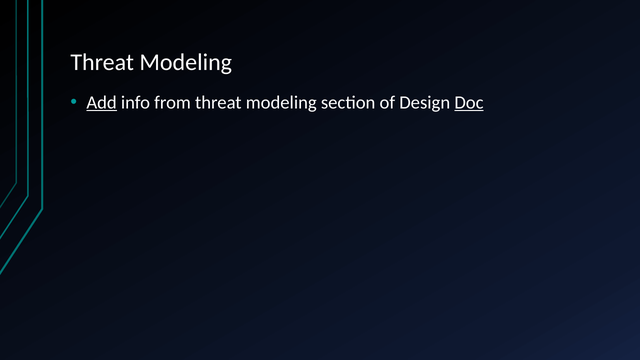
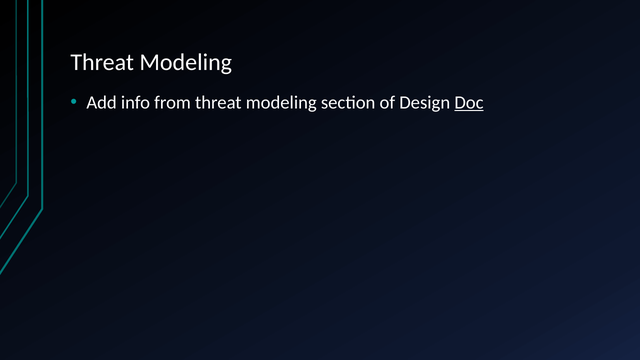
Add underline: present -> none (102, 103)
